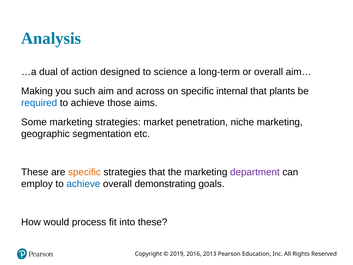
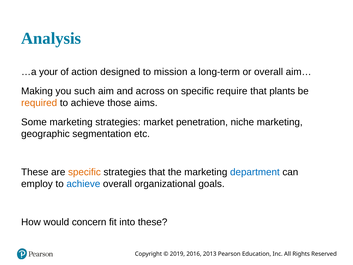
dual: dual -> your (48, 72)
science: science -> mission (171, 72)
internal: internal -> require (232, 91)
required colour: blue -> orange (39, 103)
department colour: purple -> blue (255, 172)
demonstrating: demonstrating -> organizational (165, 184)
process: process -> concern (89, 222)
